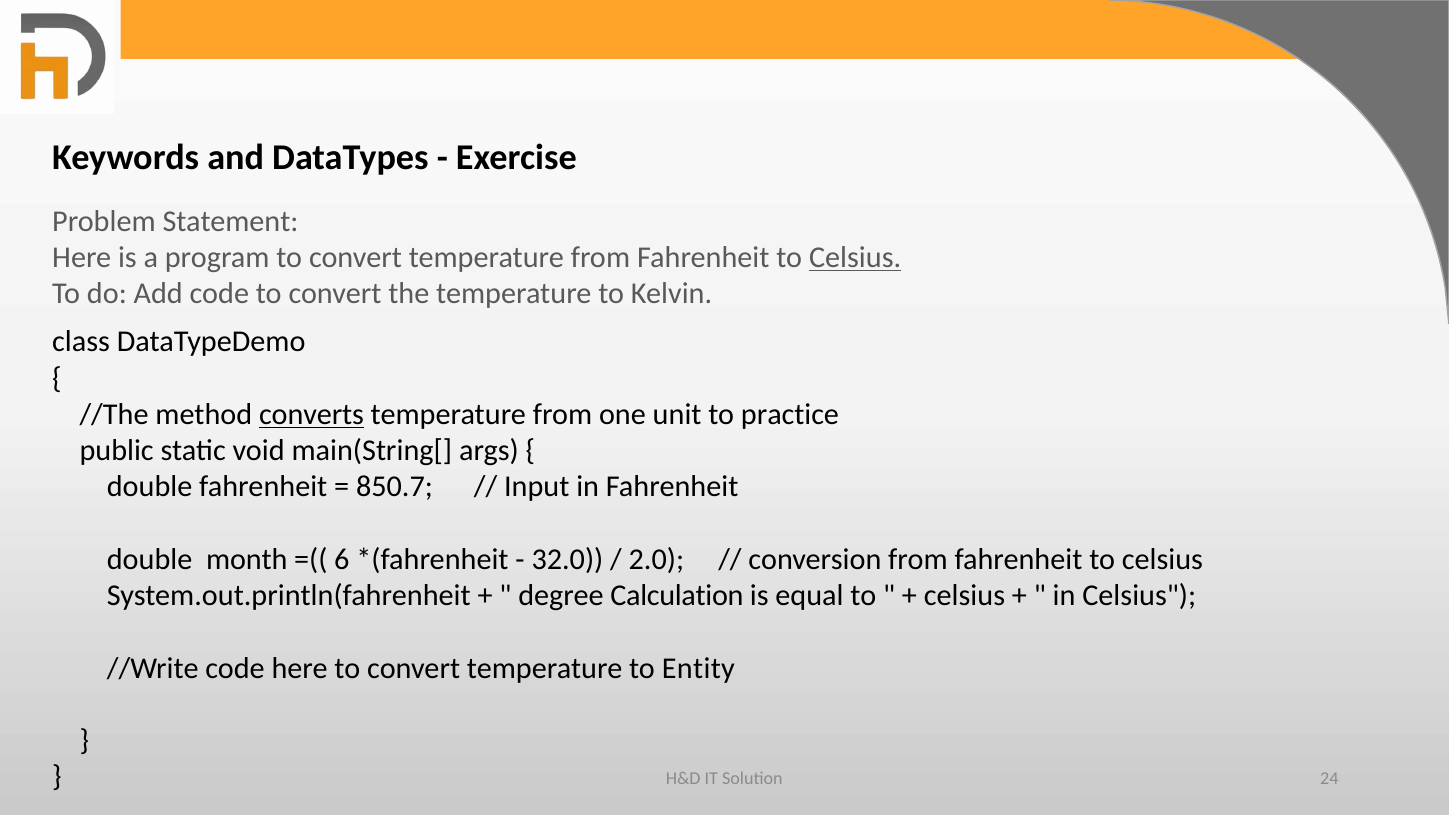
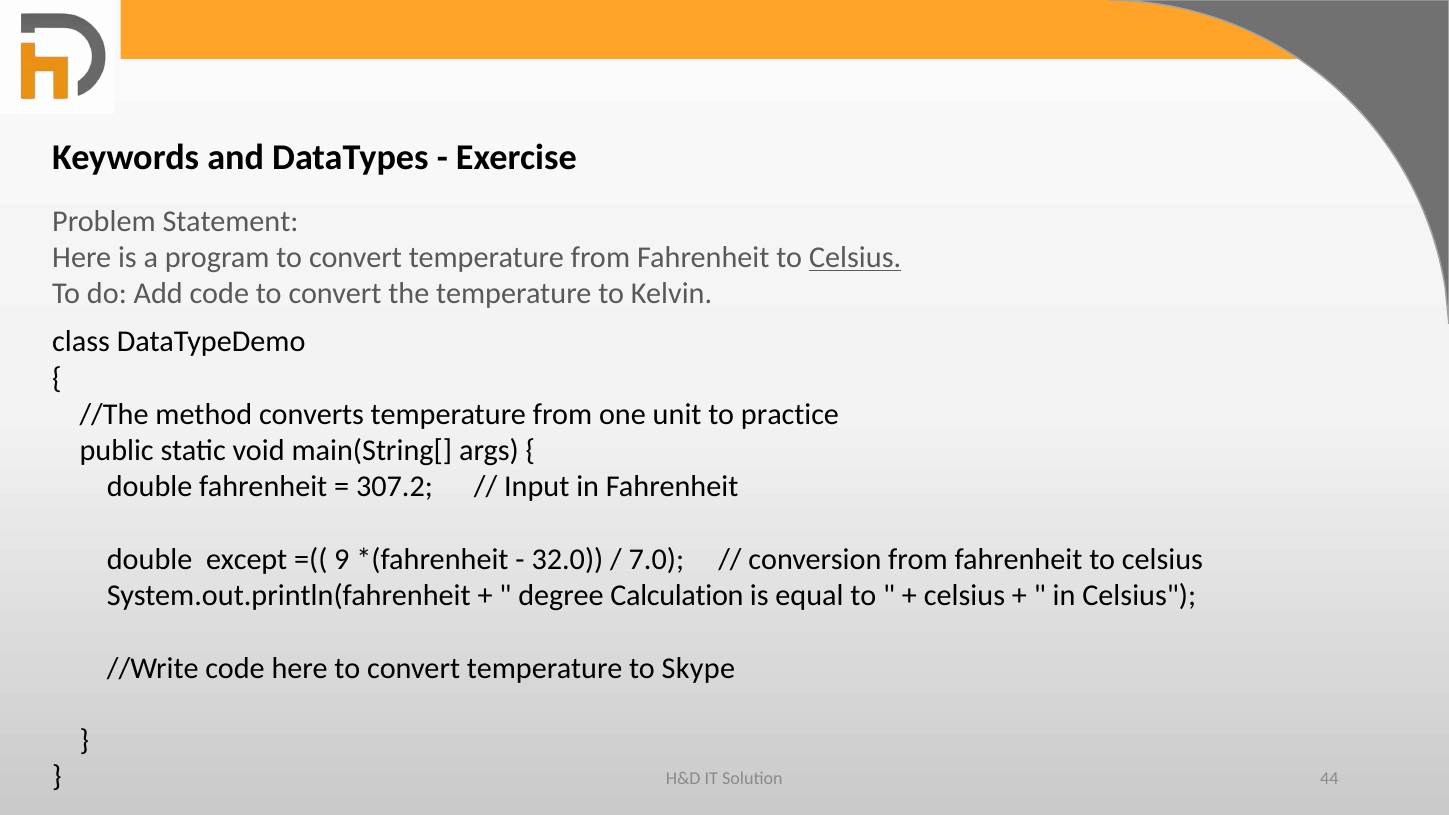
converts underline: present -> none (312, 414)
850.7: 850.7 -> 307.2 (395, 487)
month: month -> except (247, 559)
6: 6 -> 9 (342, 559)
2.0: 2.0 -> 7.0 (656, 559)
Entity: Entity -> Skype (698, 668)
24: 24 -> 44 (1329, 778)
